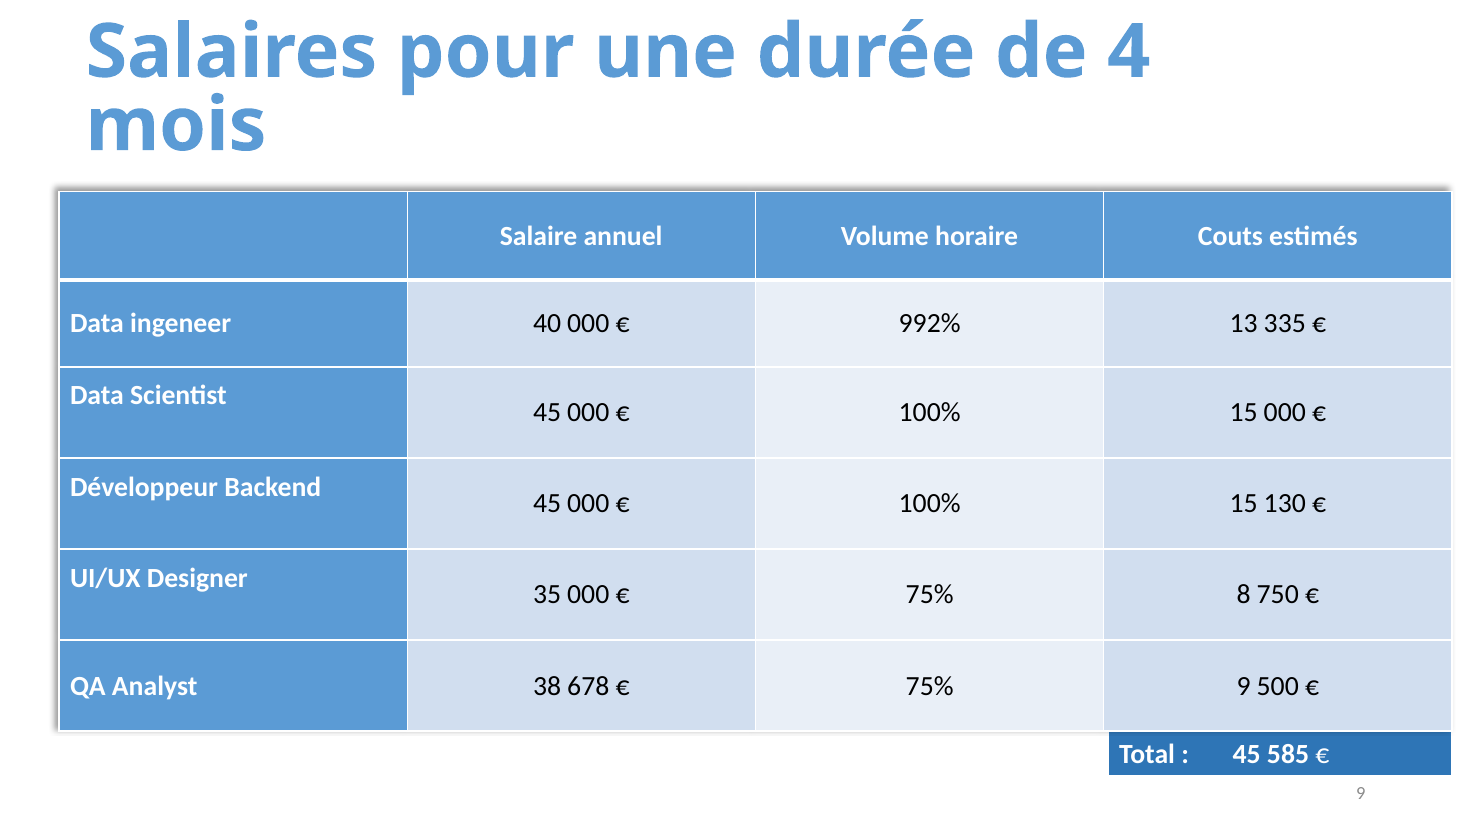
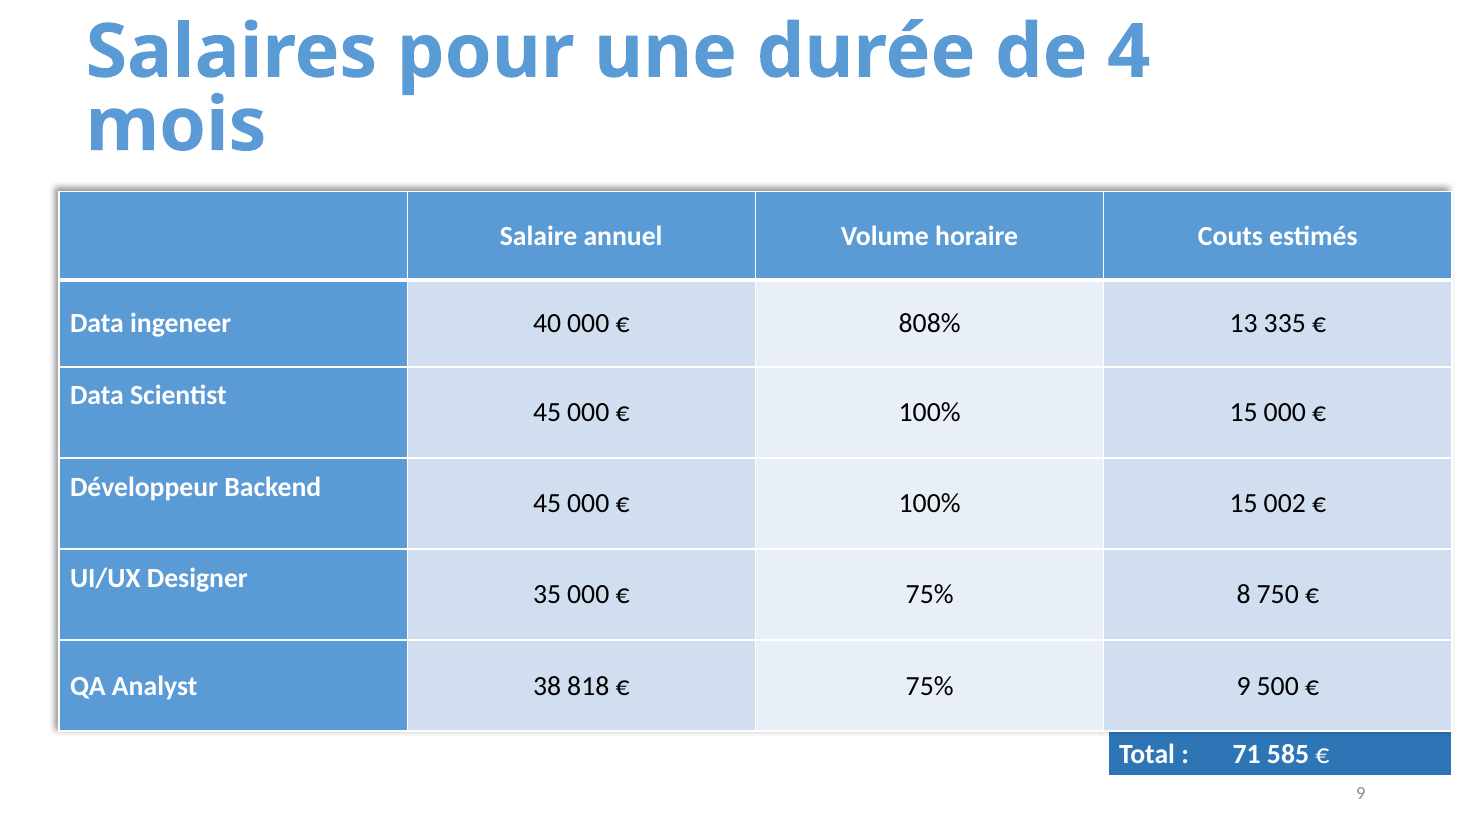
992%: 992% -> 808% (930, 324)
130: 130 -> 002 (1285, 504)
678: 678 -> 818 (588, 686)
45: 45 -> 71 (1247, 754)
